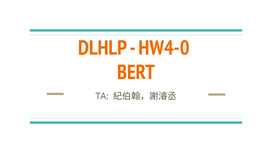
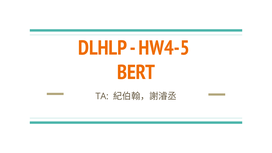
HW4-0: HW4-0 -> HW4-5 (164, 48)
